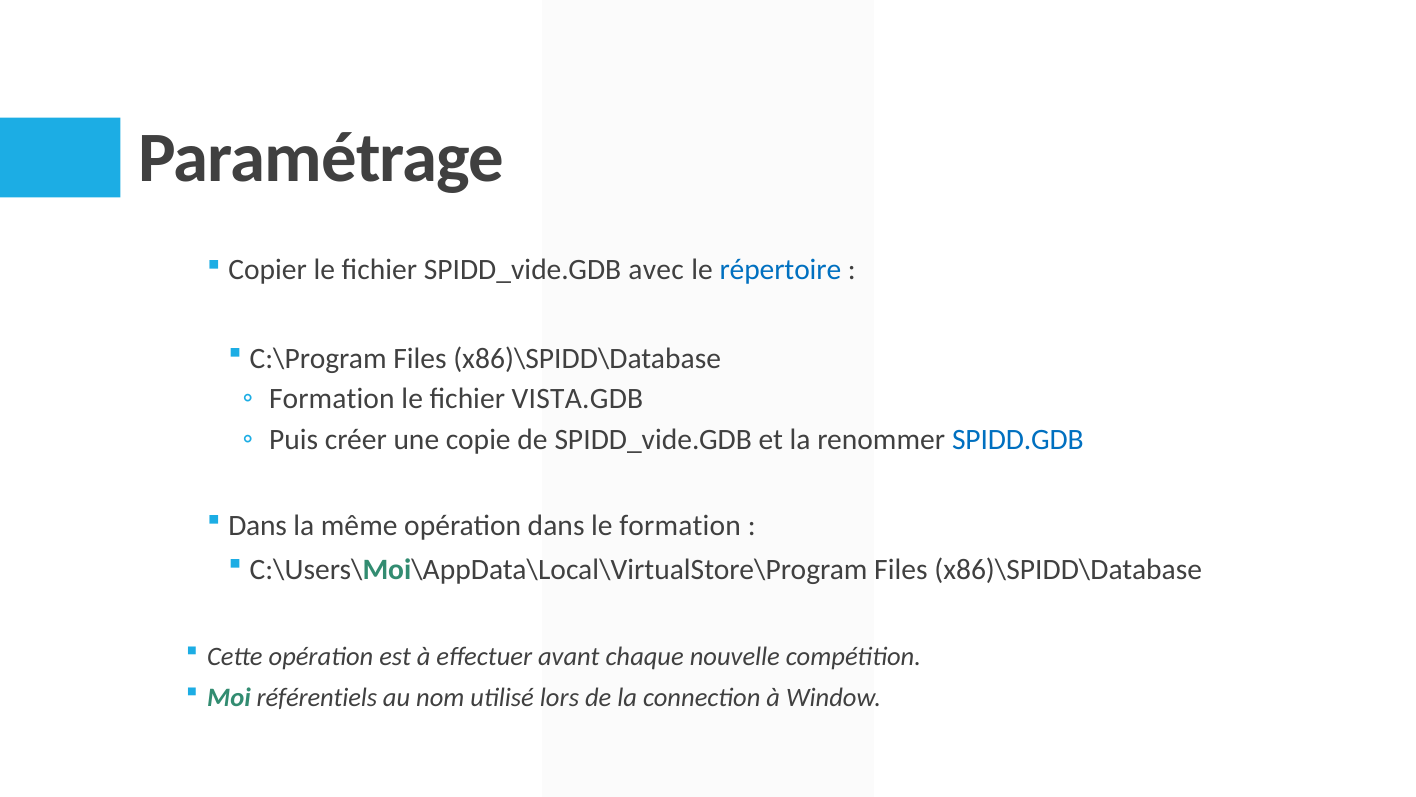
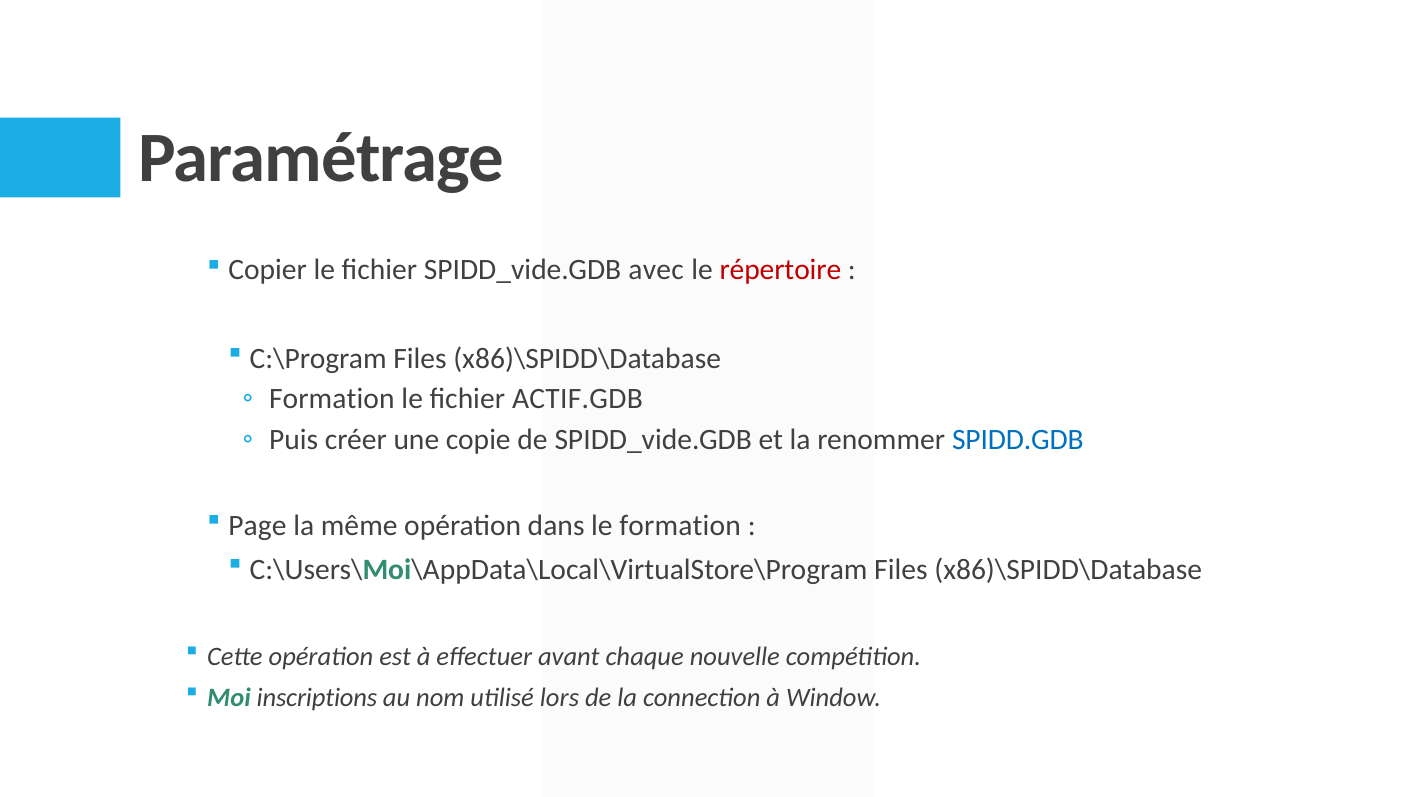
répertoire colour: blue -> red (780, 270)
VISTA.GDB: VISTA.GDB -> ACTIF.GDB (577, 399)
Dans: Dans -> Page (257, 525)
référentiels: référentiels -> inscriptions (317, 697)
